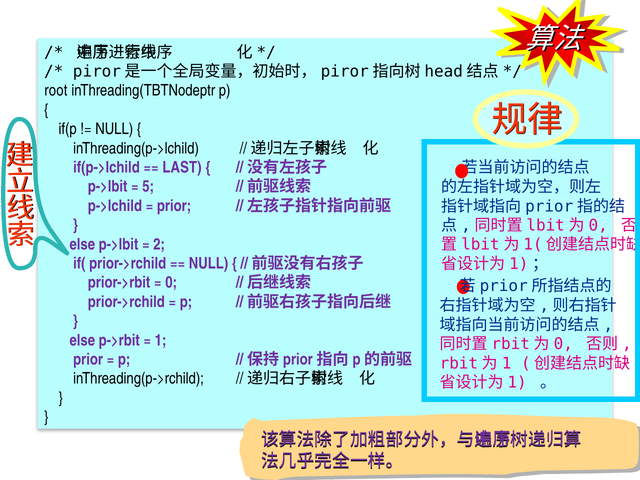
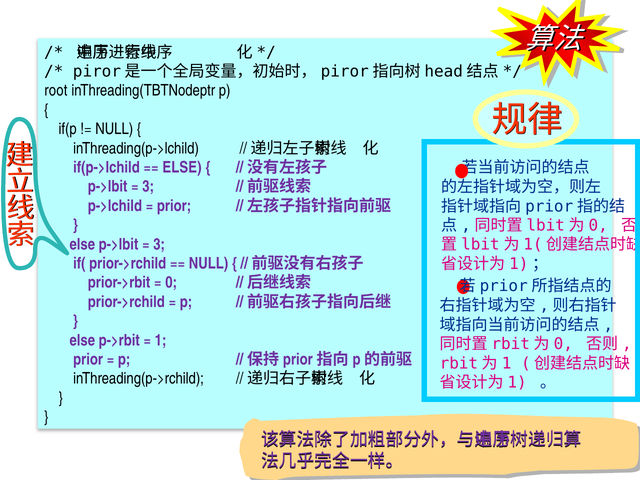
LAST: LAST -> ELSE (182, 167)
5: 5 -> 3 (148, 187)
2: 2 -> 3 (159, 244)
